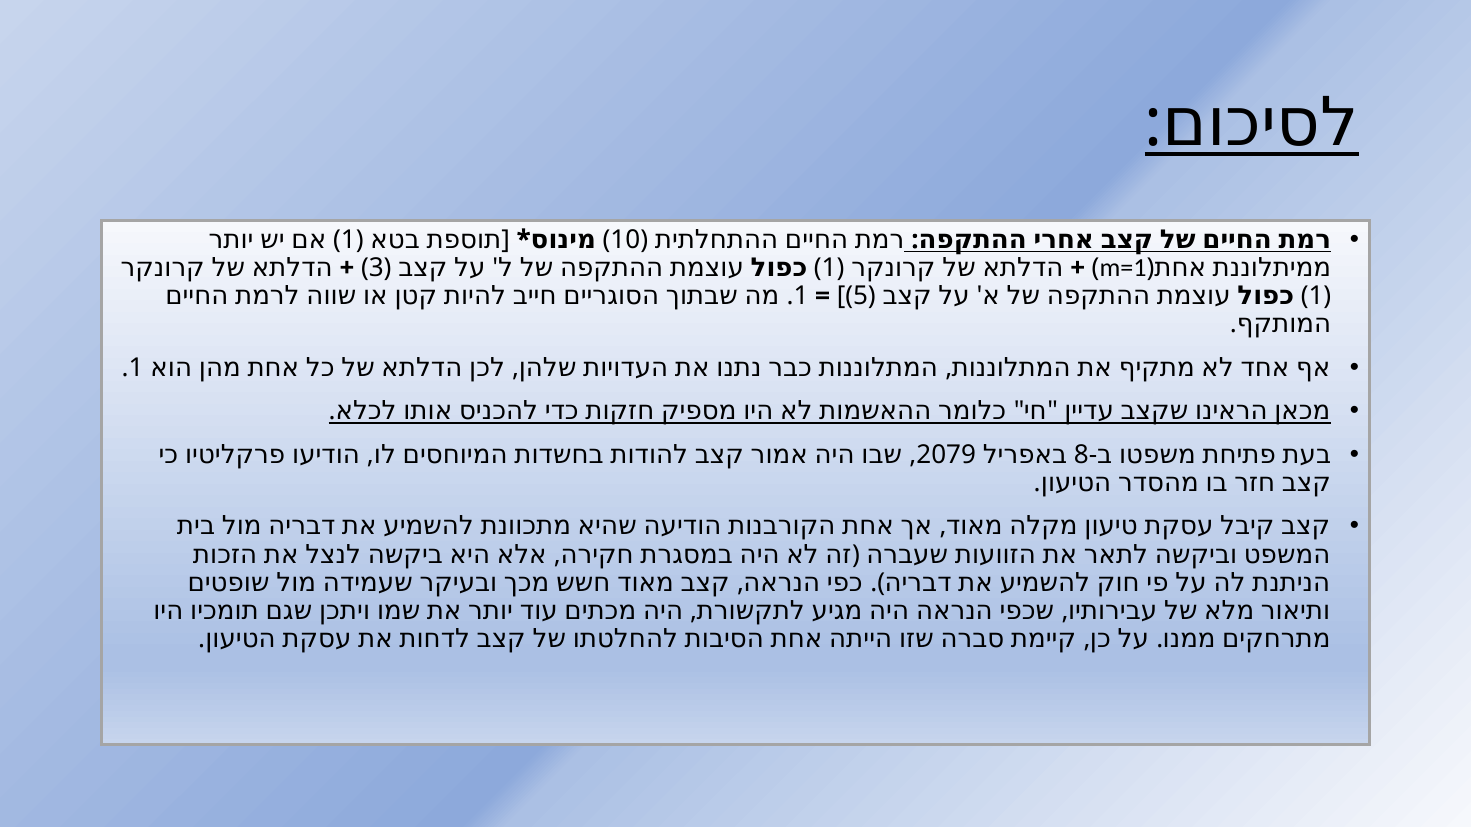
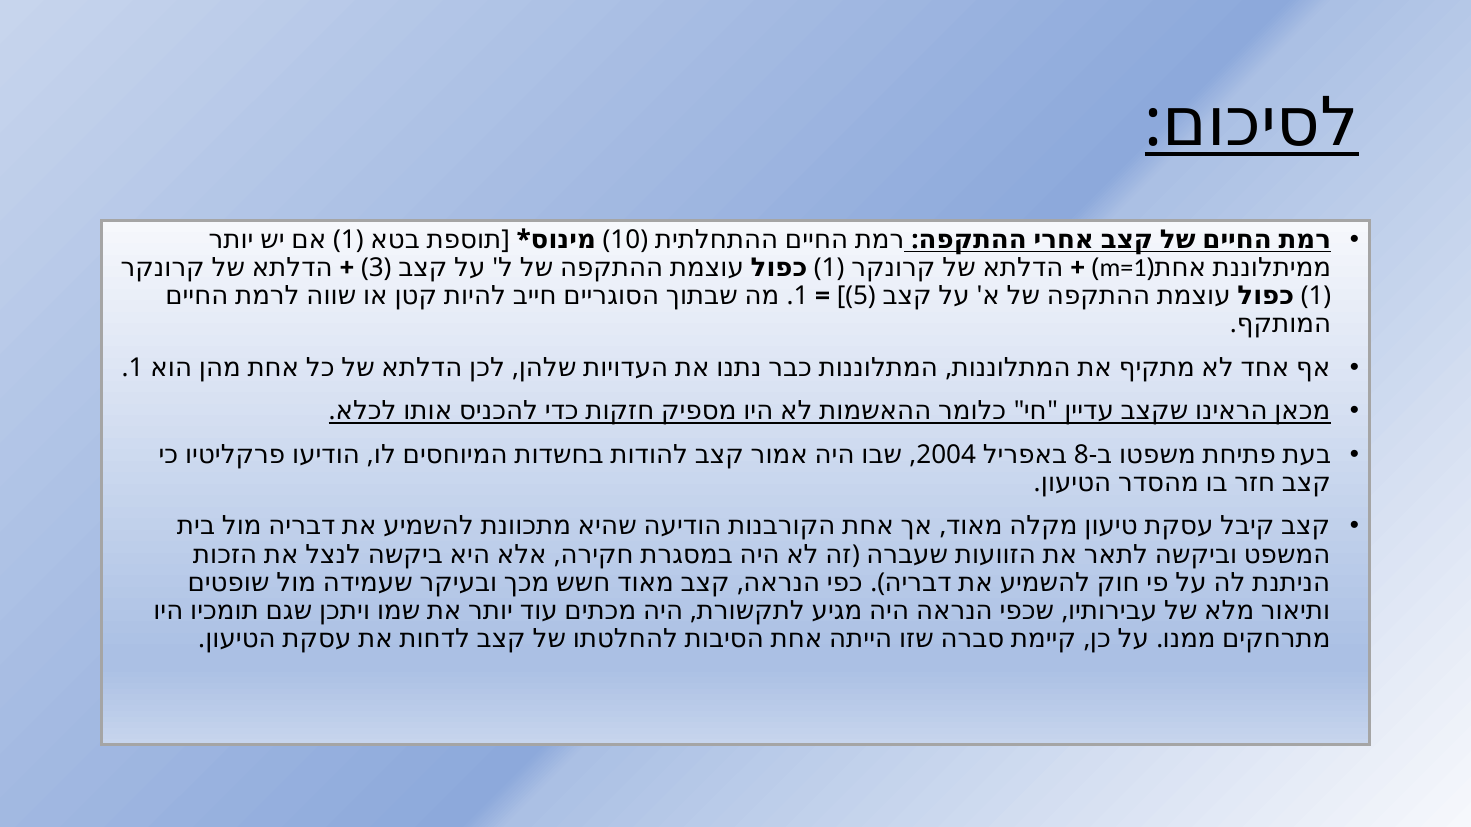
2079: 2079 -> 2004 (946, 455)
